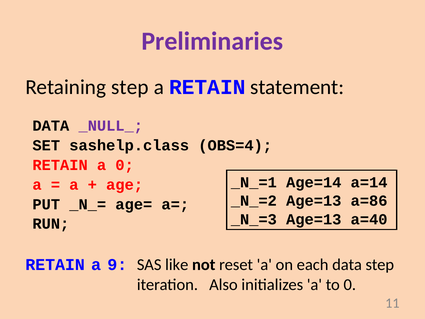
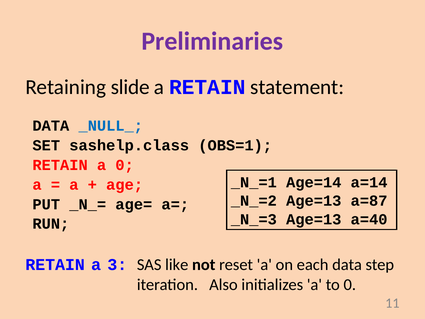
Retaining step: step -> slide (130, 87)
_NULL_ colour: purple -> blue (111, 126)
OBS=4: OBS=4 -> OBS=1 (235, 145)
a=86: a=86 -> a=87 (369, 201)
9: 9 -> 3 (117, 265)
